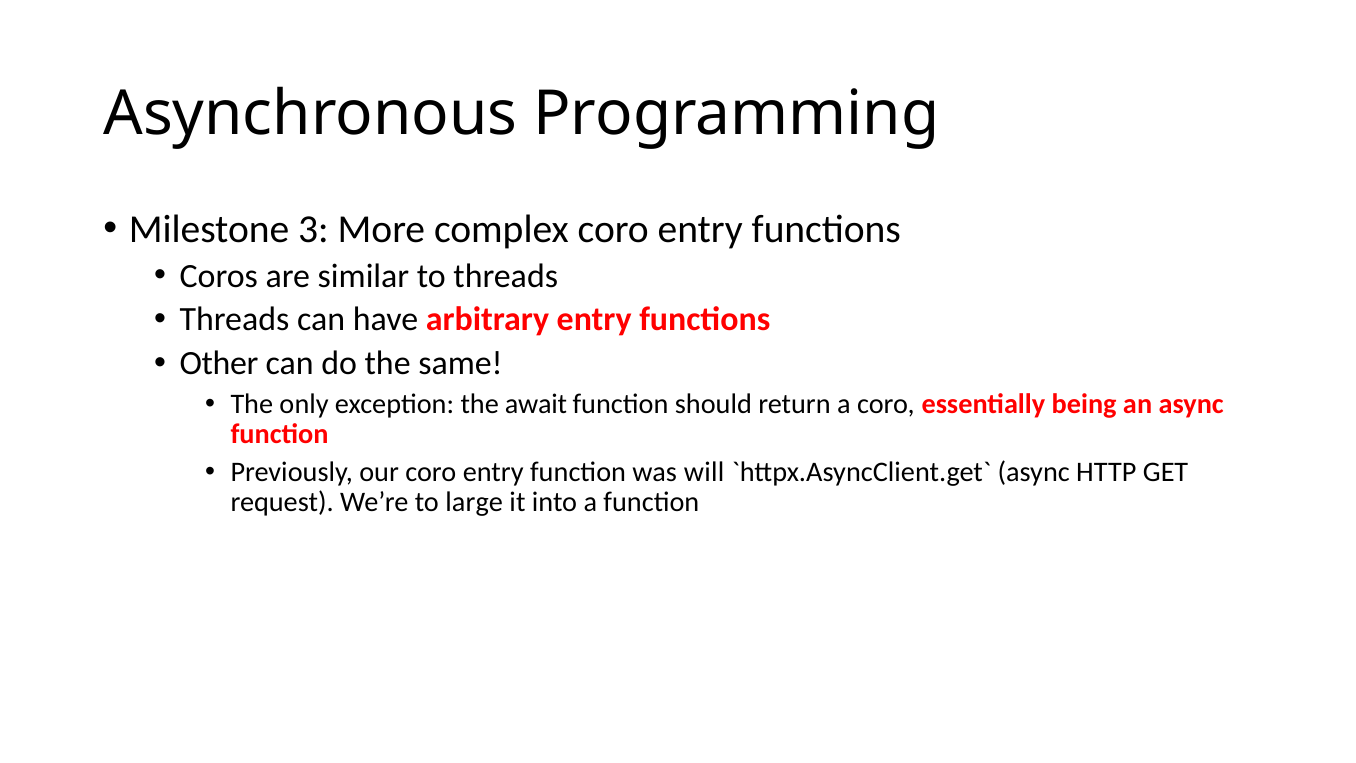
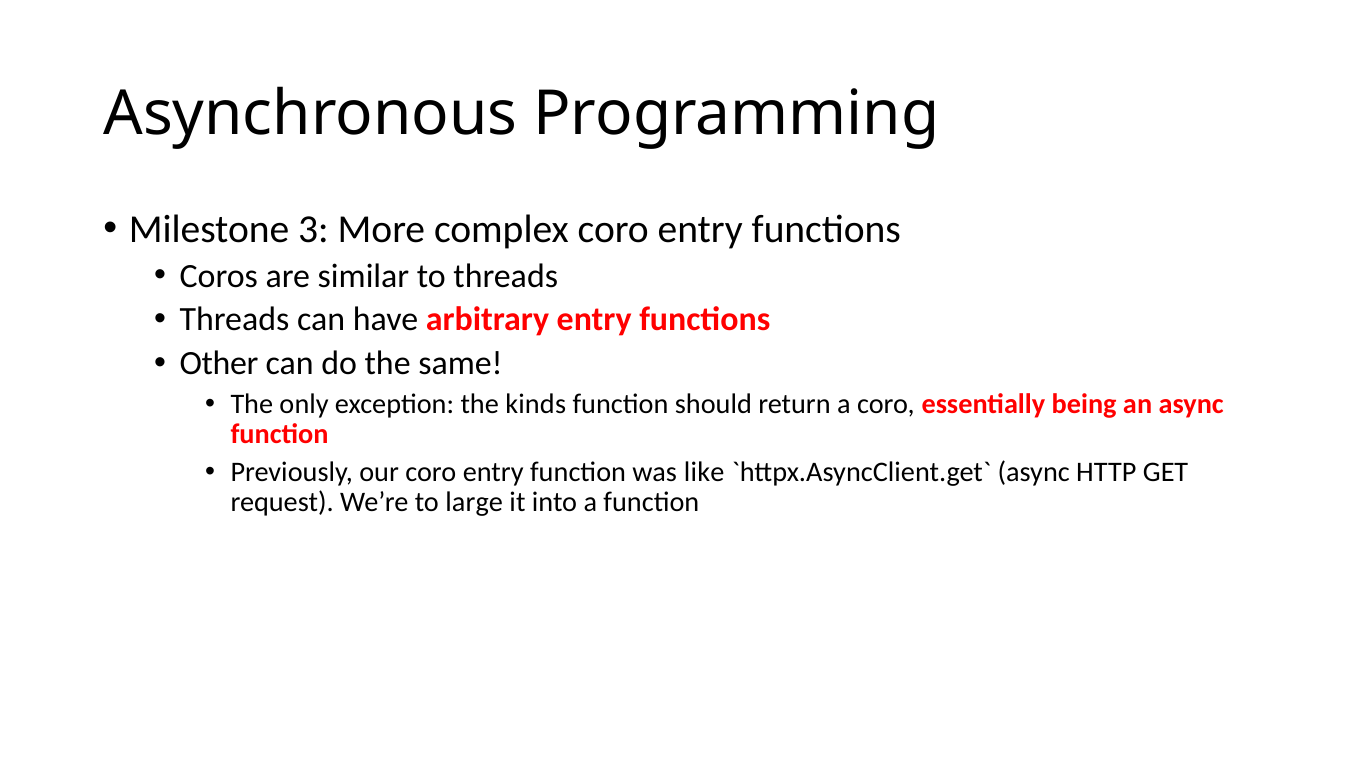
await: await -> kinds (536, 404)
will: will -> like (704, 472)
